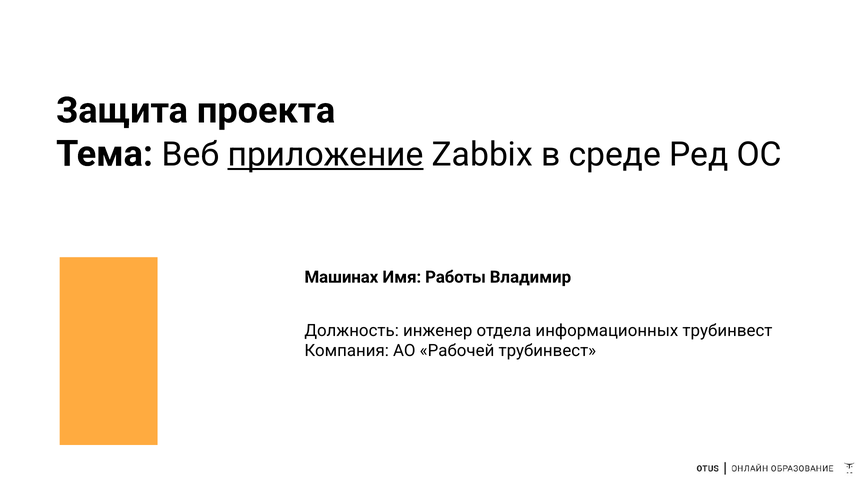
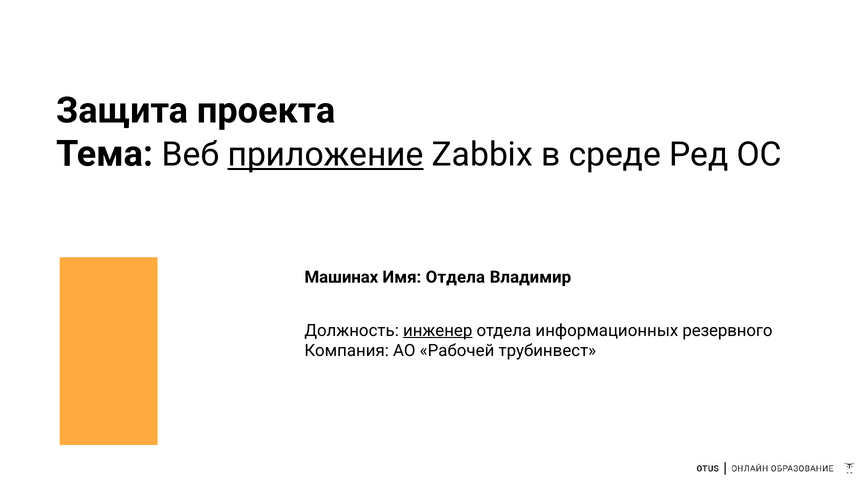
Имя Работы: Работы -> Отдела (455, 277)
инженер underline: none -> present (438, 331)
информационных трубинвест: трубинвест -> резервного (728, 331)
